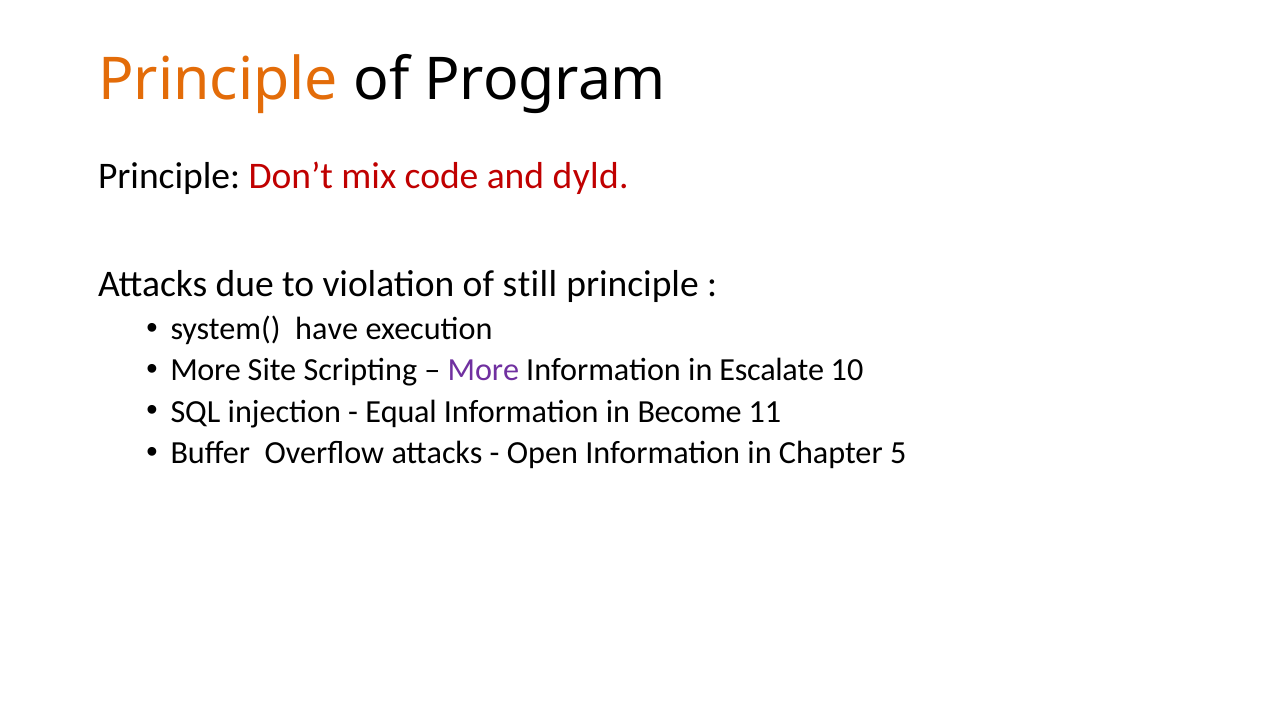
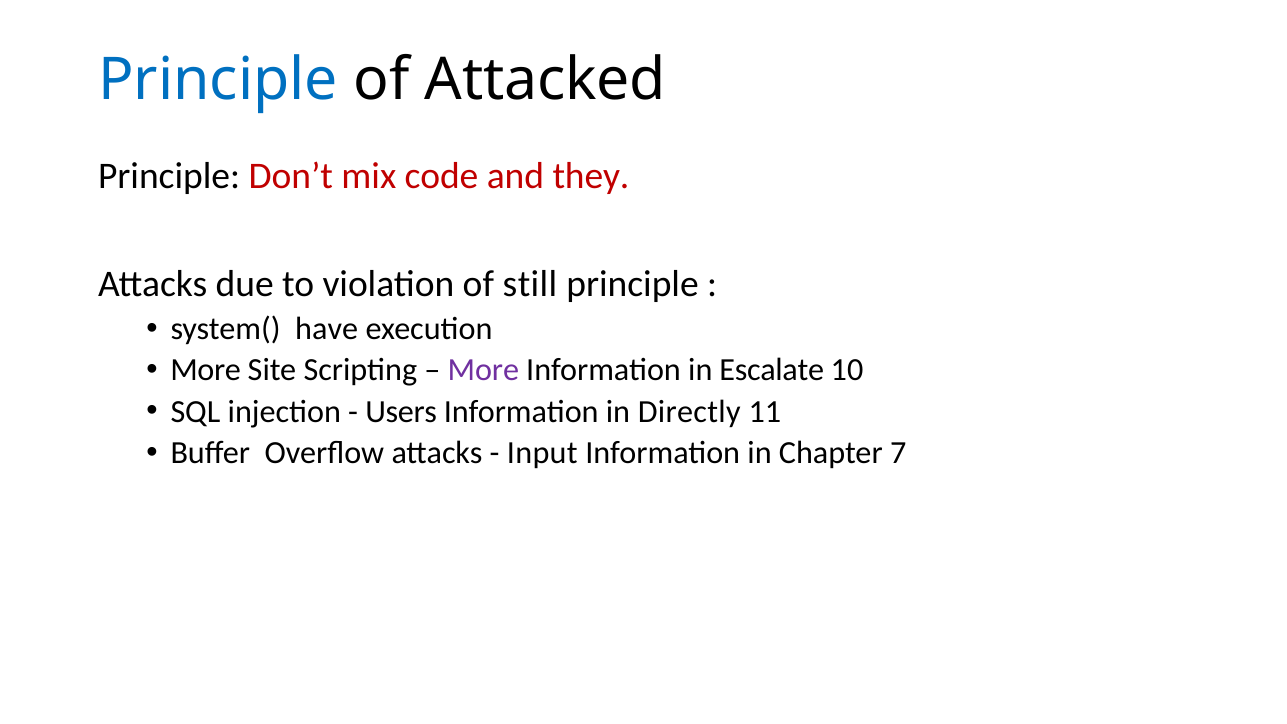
Principle colour: orange -> blue (218, 80)
Program: Program -> Attacked (545, 80)
dyld: dyld -> they (591, 176)
Equal: Equal -> Users (401, 412)
Become: Become -> Directly (689, 412)
Open: Open -> Input (542, 453)
5: 5 -> 7 (898, 453)
